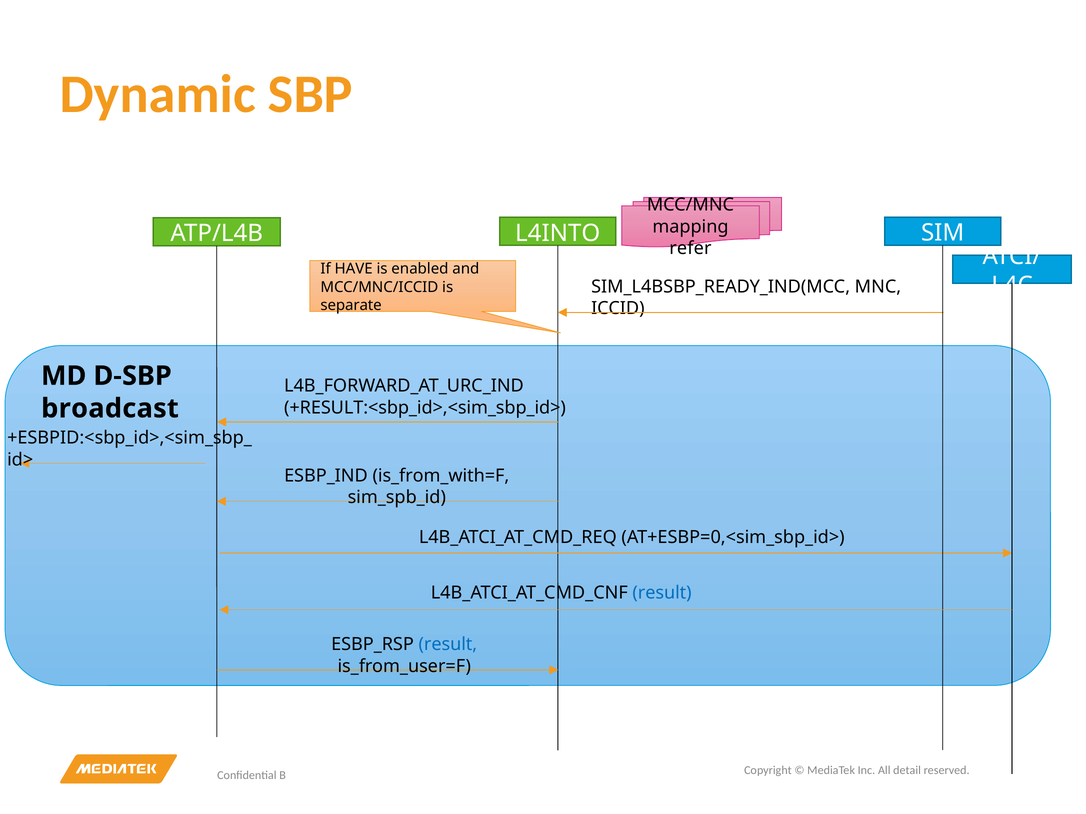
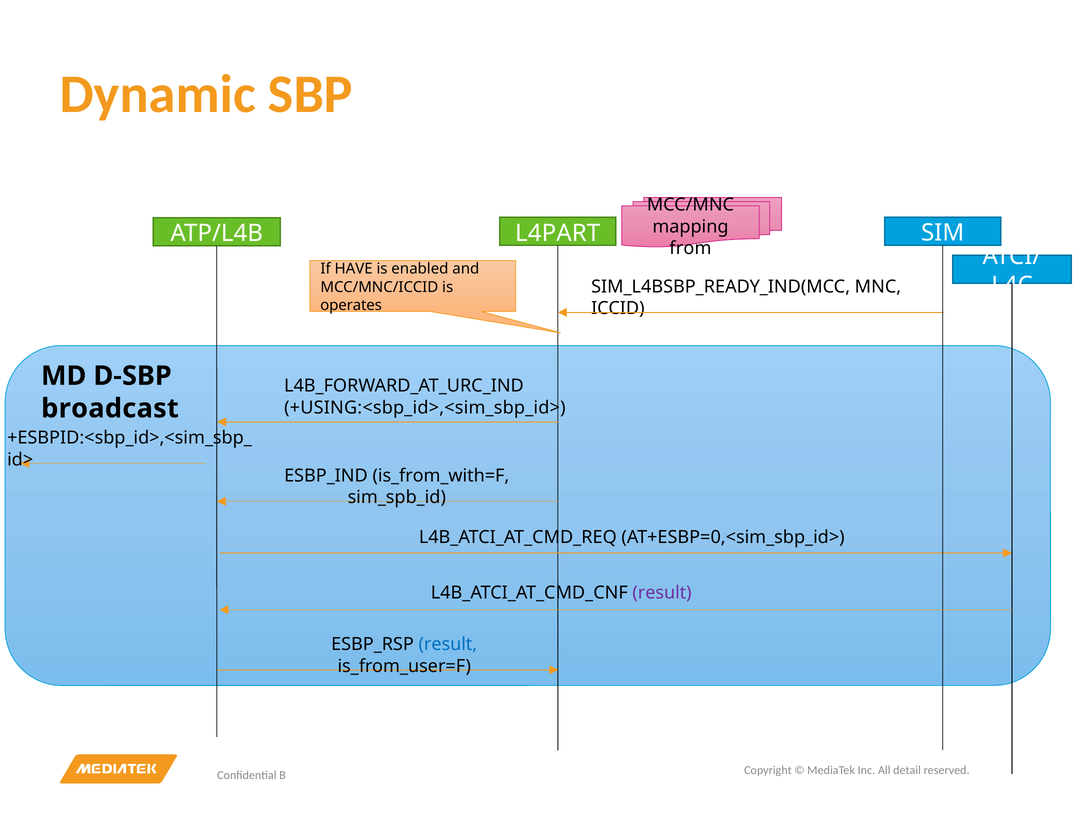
L4INTO: L4INTO -> L4PART (558, 233)
refer: refer -> from (690, 249)
separate: separate -> operates (351, 305)
+RESULT:<sbp_id>,<sim_sbp_id>: +RESULT:<sbp_id>,<sim_sbp_id> -> +USING:<sbp_id>,<sim_sbp_id> (425, 408)
result colour: blue -> purple (662, 593)
